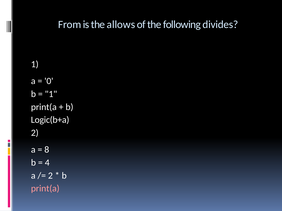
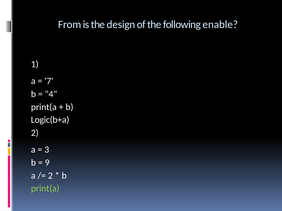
allows: allows -> design (121, 25)
divides: divides -> enable (220, 25)
0: 0 -> 7 (49, 81)
1: 1 -> 4 (51, 94)
8: 8 -> 3 (47, 150)
4: 4 -> 9 (47, 163)
print(a colour: pink -> light green (45, 189)
